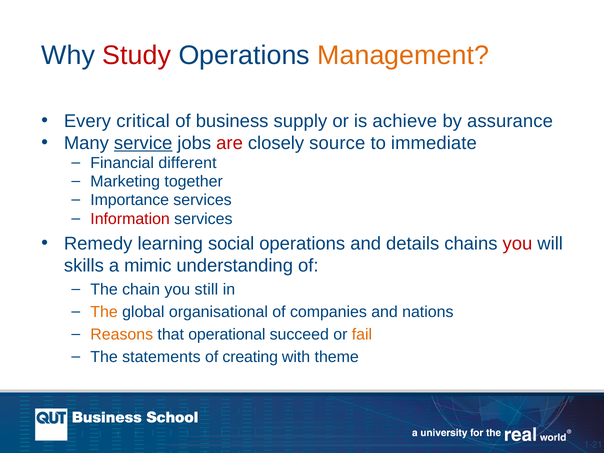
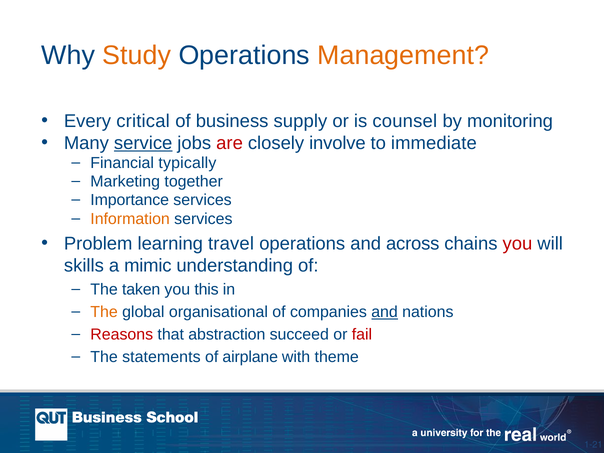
Study colour: red -> orange (137, 55)
achieve: achieve -> counsel (405, 121)
assurance: assurance -> monitoring (510, 121)
source: source -> involve (337, 143)
different: different -> typically (187, 163)
Information colour: red -> orange (130, 219)
Remedy: Remedy -> Problem (98, 244)
social: social -> travel (231, 244)
details: details -> across (413, 244)
chain: chain -> taken (141, 289)
still: still -> this (207, 289)
and underline: none -> present (385, 312)
Reasons colour: orange -> red (122, 334)
operational: operational -> abstraction (227, 334)
fail colour: orange -> red (362, 334)
creating: creating -> airplane (250, 357)
